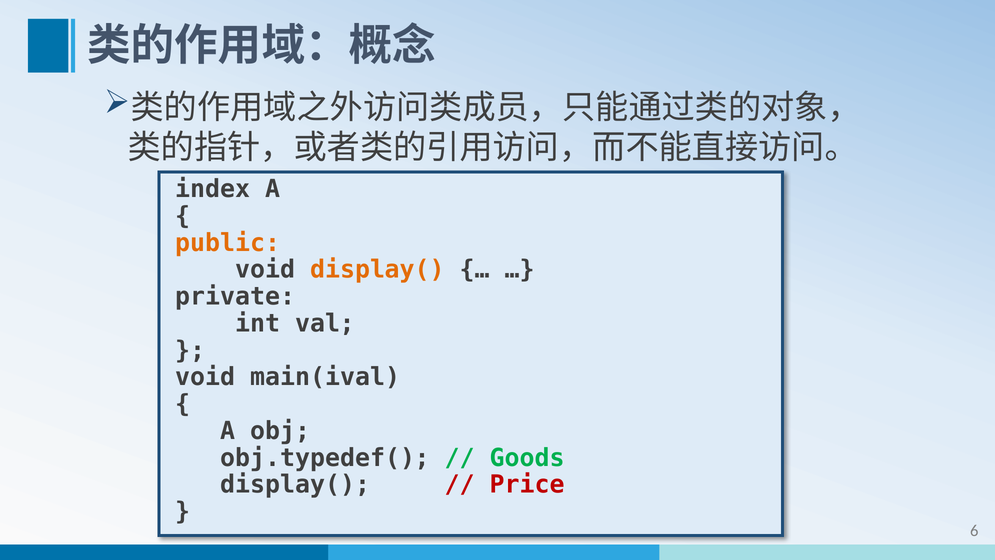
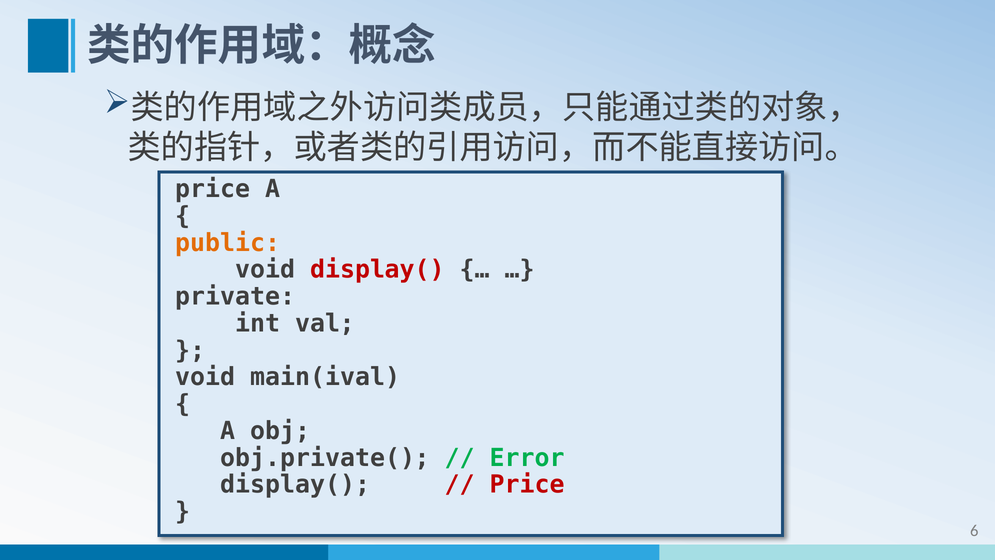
index: index -> price (213, 189)
display( colour: orange -> red (378, 270)
obj.typedef(: obj.typedef( -> obj.private( (325, 458)
Goods: Goods -> Error (527, 458)
